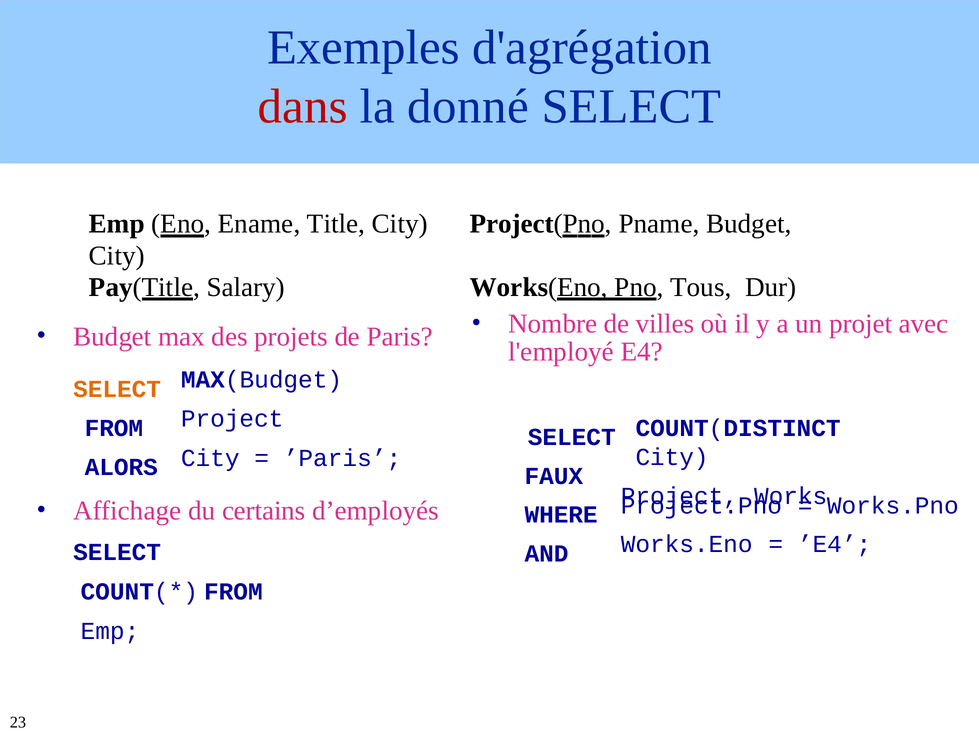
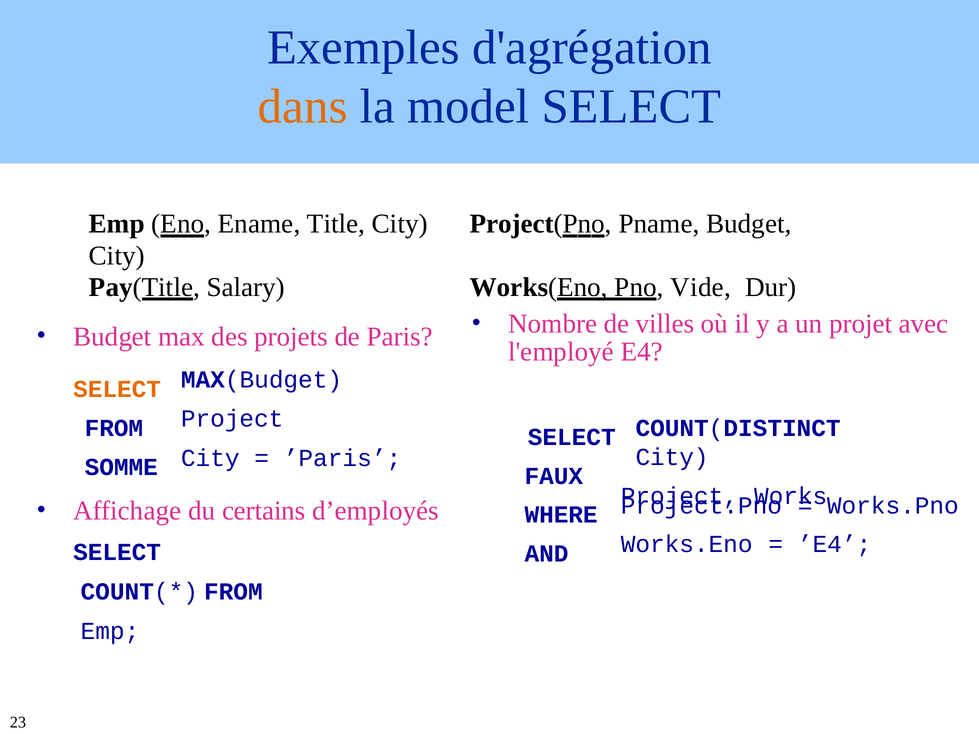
dans colour: red -> orange (303, 106)
donné: donné -> model (468, 106)
Tous: Tous -> Vide (701, 287)
ALORS: ALORS -> SOMME (121, 467)
